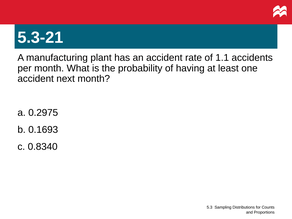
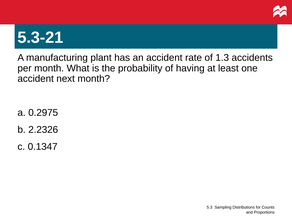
1.1: 1.1 -> 1.3 (222, 58)
0.1693: 0.1693 -> 2.2326 (43, 130)
0.8340: 0.8340 -> 0.1347 (43, 147)
